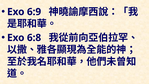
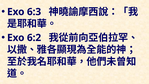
6:9: 6:9 -> 6:3 (34, 12)
6:8: 6:8 -> 6:2 (34, 38)
